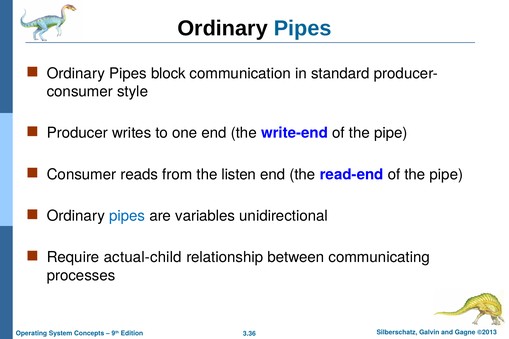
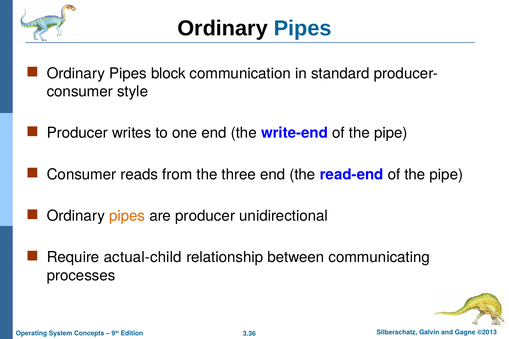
listen: listen -> three (239, 175)
pipes colour: blue -> orange (127, 216)
are variables: variables -> producer (205, 216)
